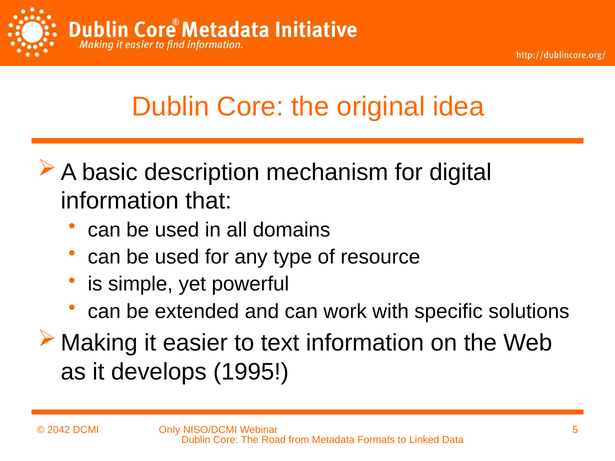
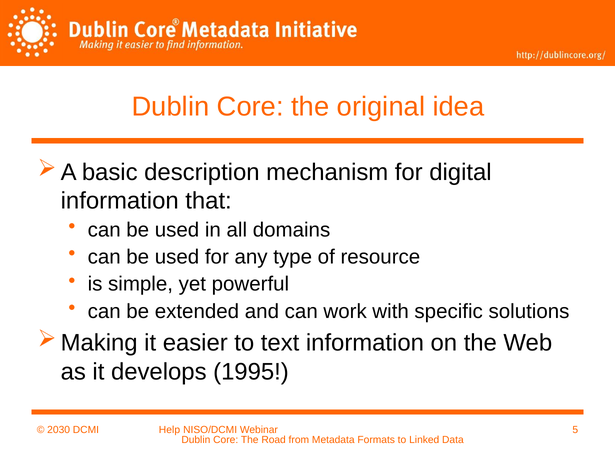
2042: 2042 -> 2030 (59, 430)
Only: Only -> Help (169, 430)
